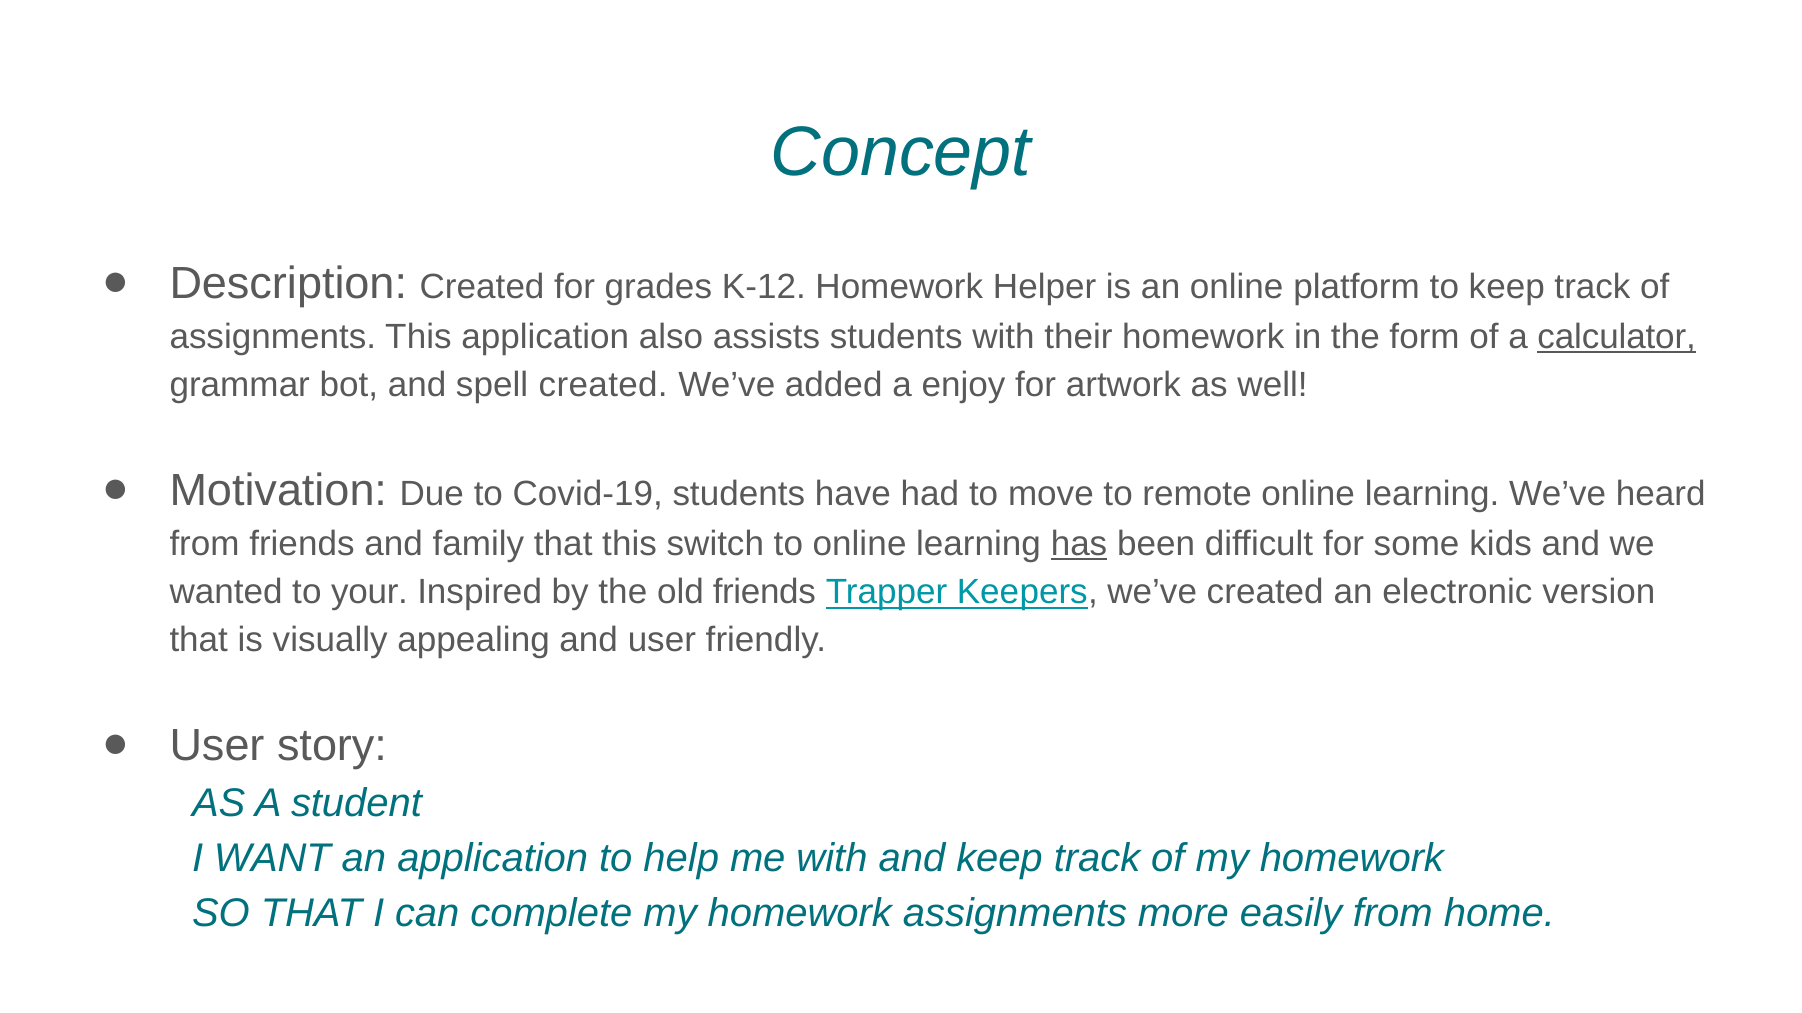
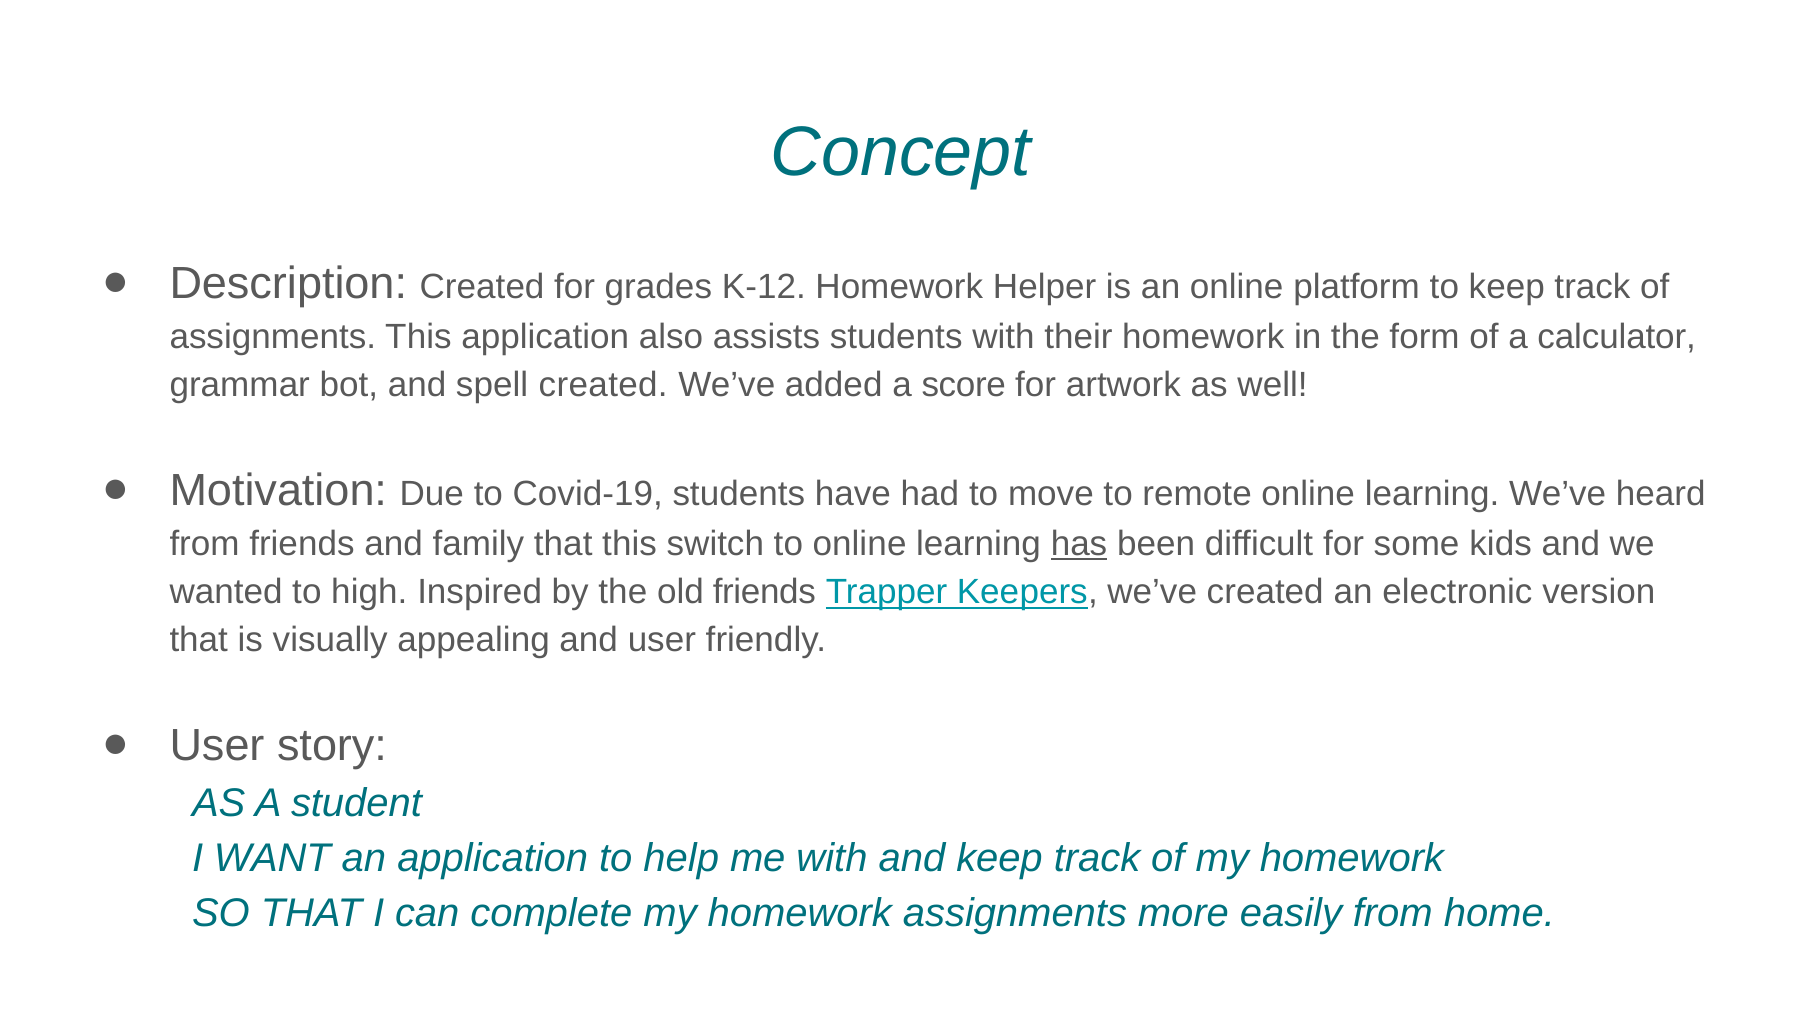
calculator underline: present -> none (1617, 337)
enjoy: enjoy -> score (964, 385)
your: your -> high (369, 592)
